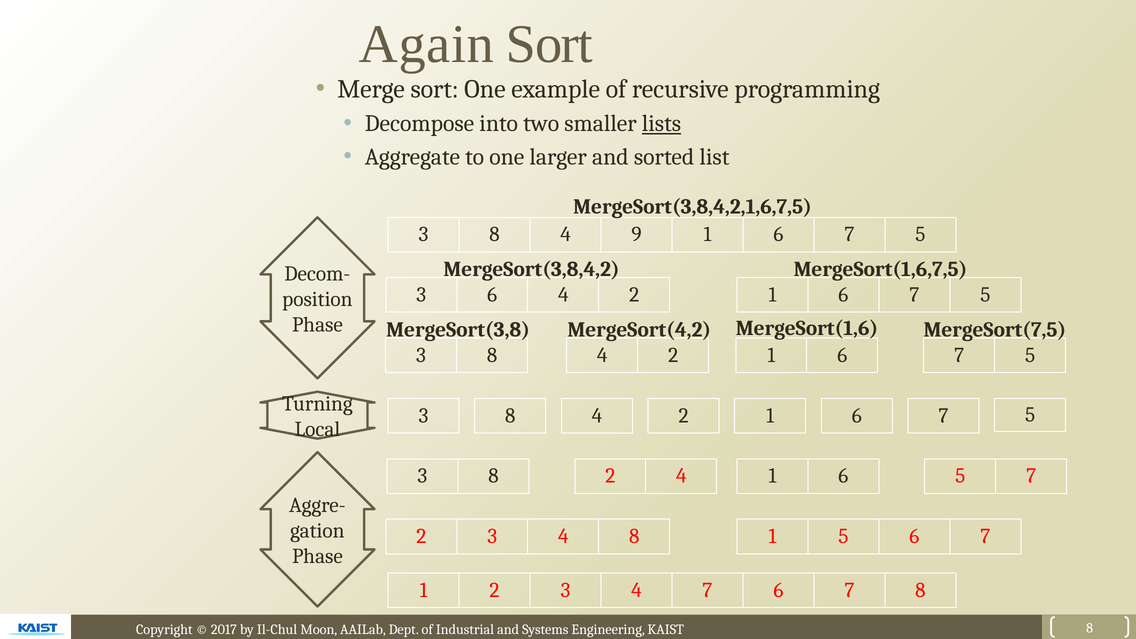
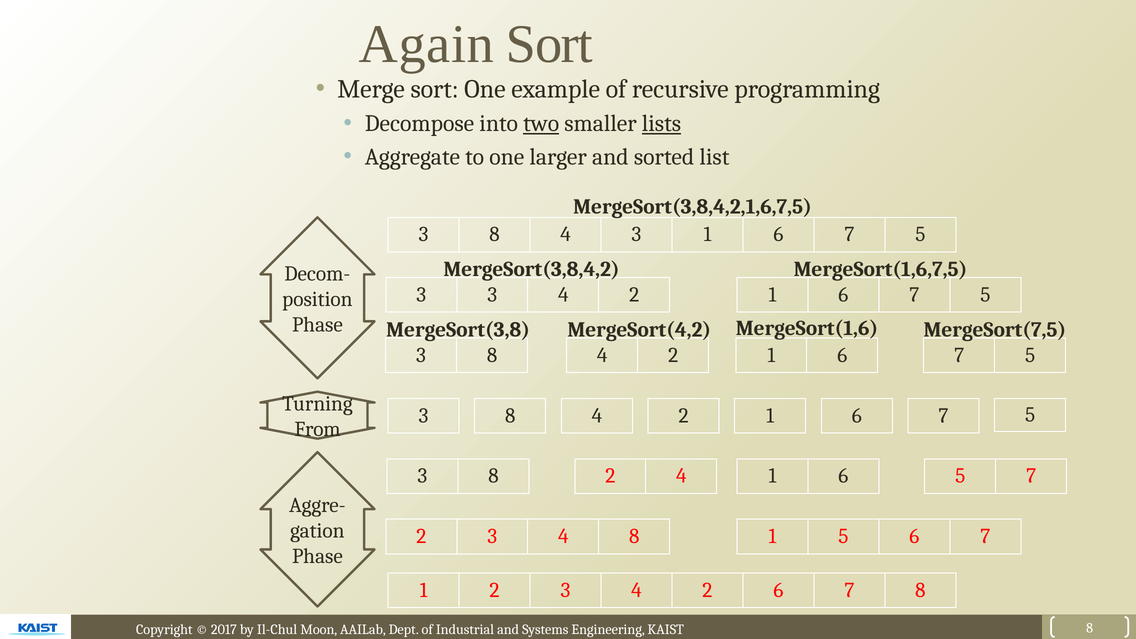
two underline: none -> present (541, 124)
4 9: 9 -> 3 (636, 234)
3 6: 6 -> 3 (492, 295)
Local: Local -> From (318, 429)
2 3 4 7: 7 -> 2 (707, 590)
